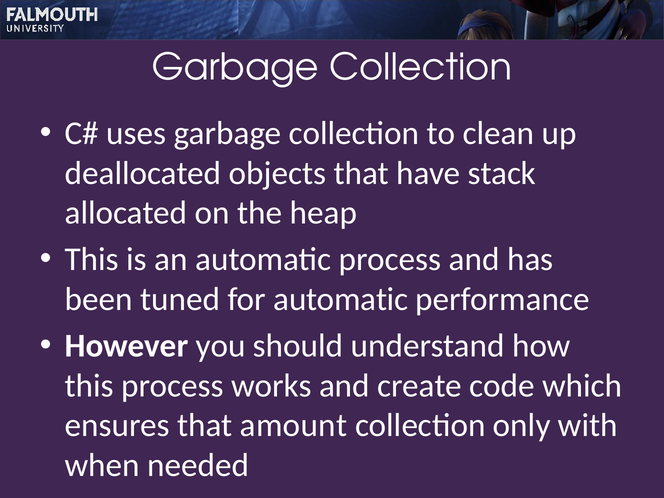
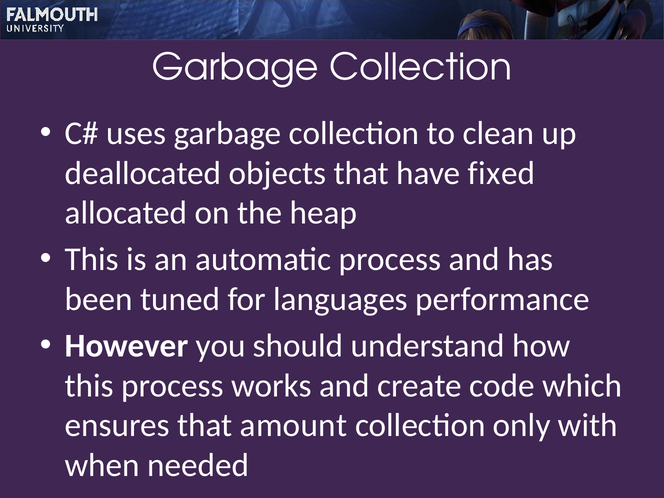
stack: stack -> fixed (502, 173)
for automatic: automatic -> languages (341, 299)
